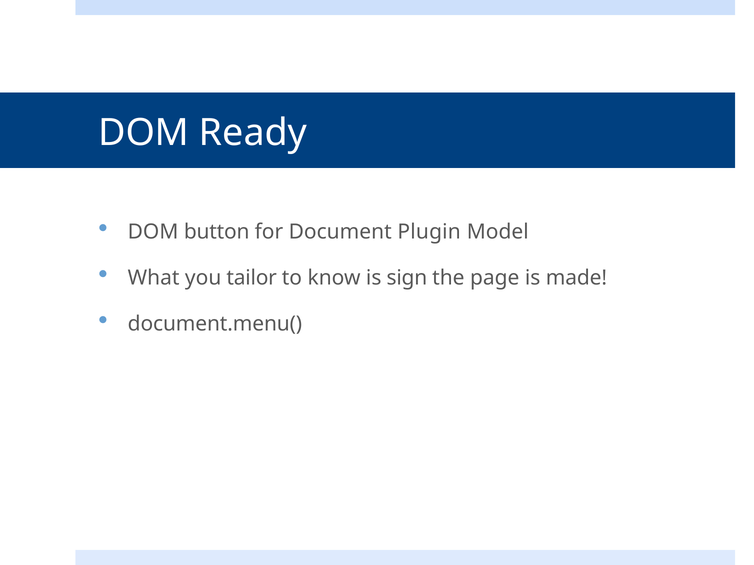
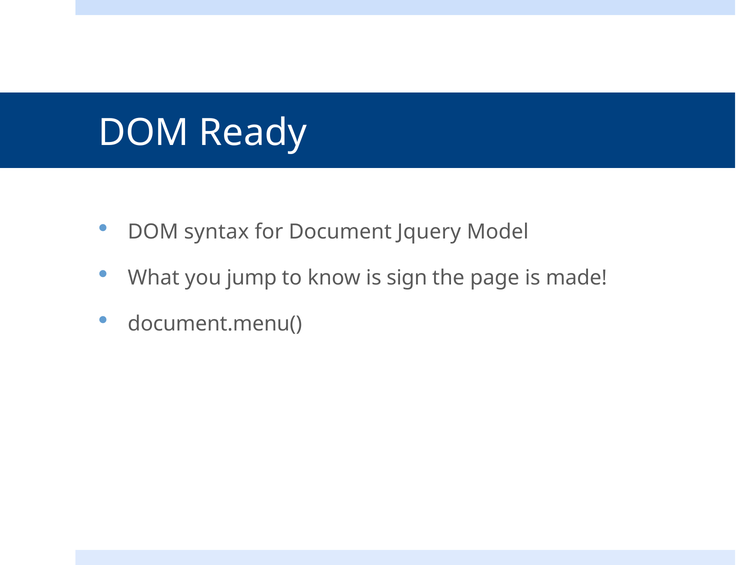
button: button -> syntax (216, 232)
Plugin: Plugin -> Jquery (429, 232)
tailor: tailor -> jump (252, 278)
